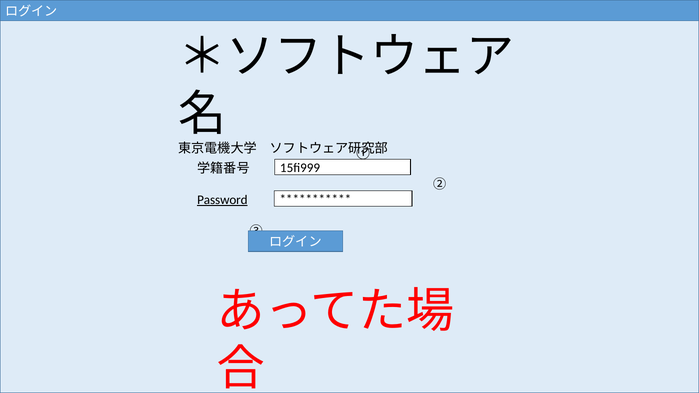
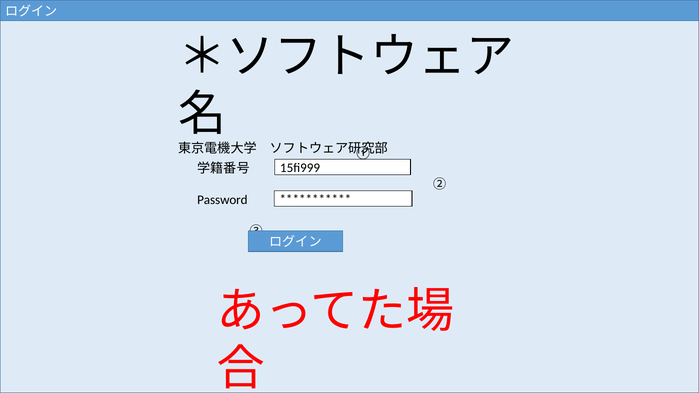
Password underline: present -> none (222, 200)
